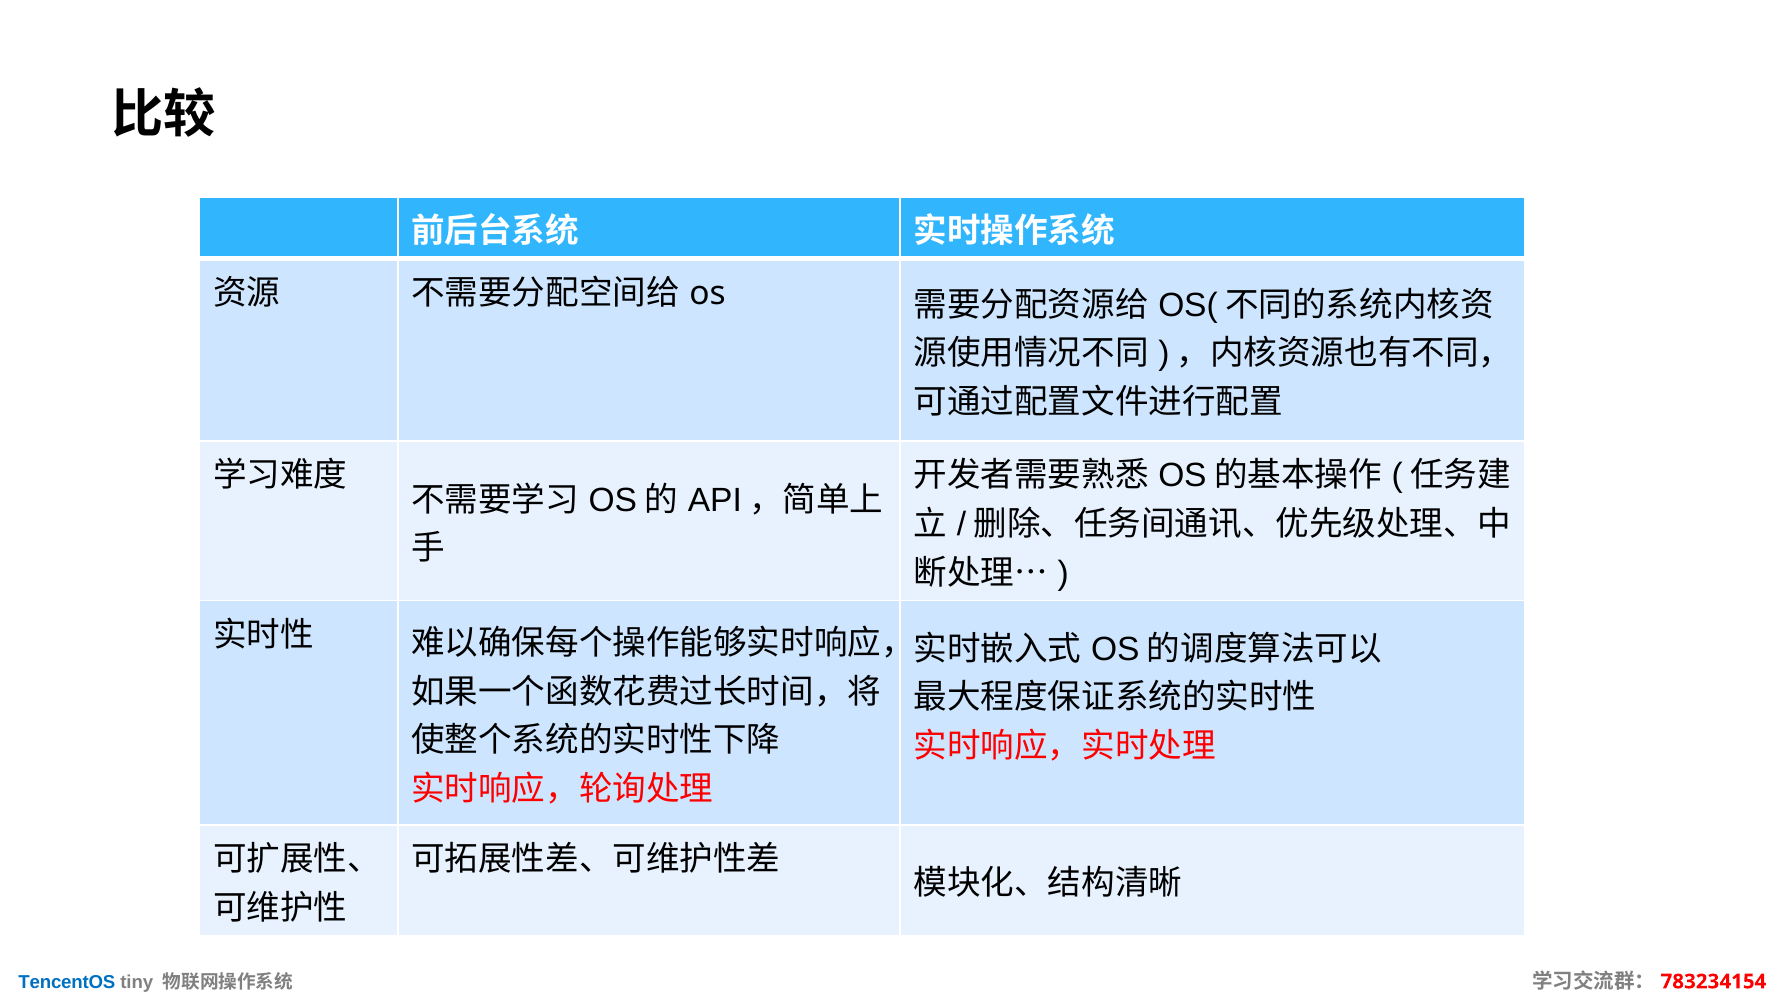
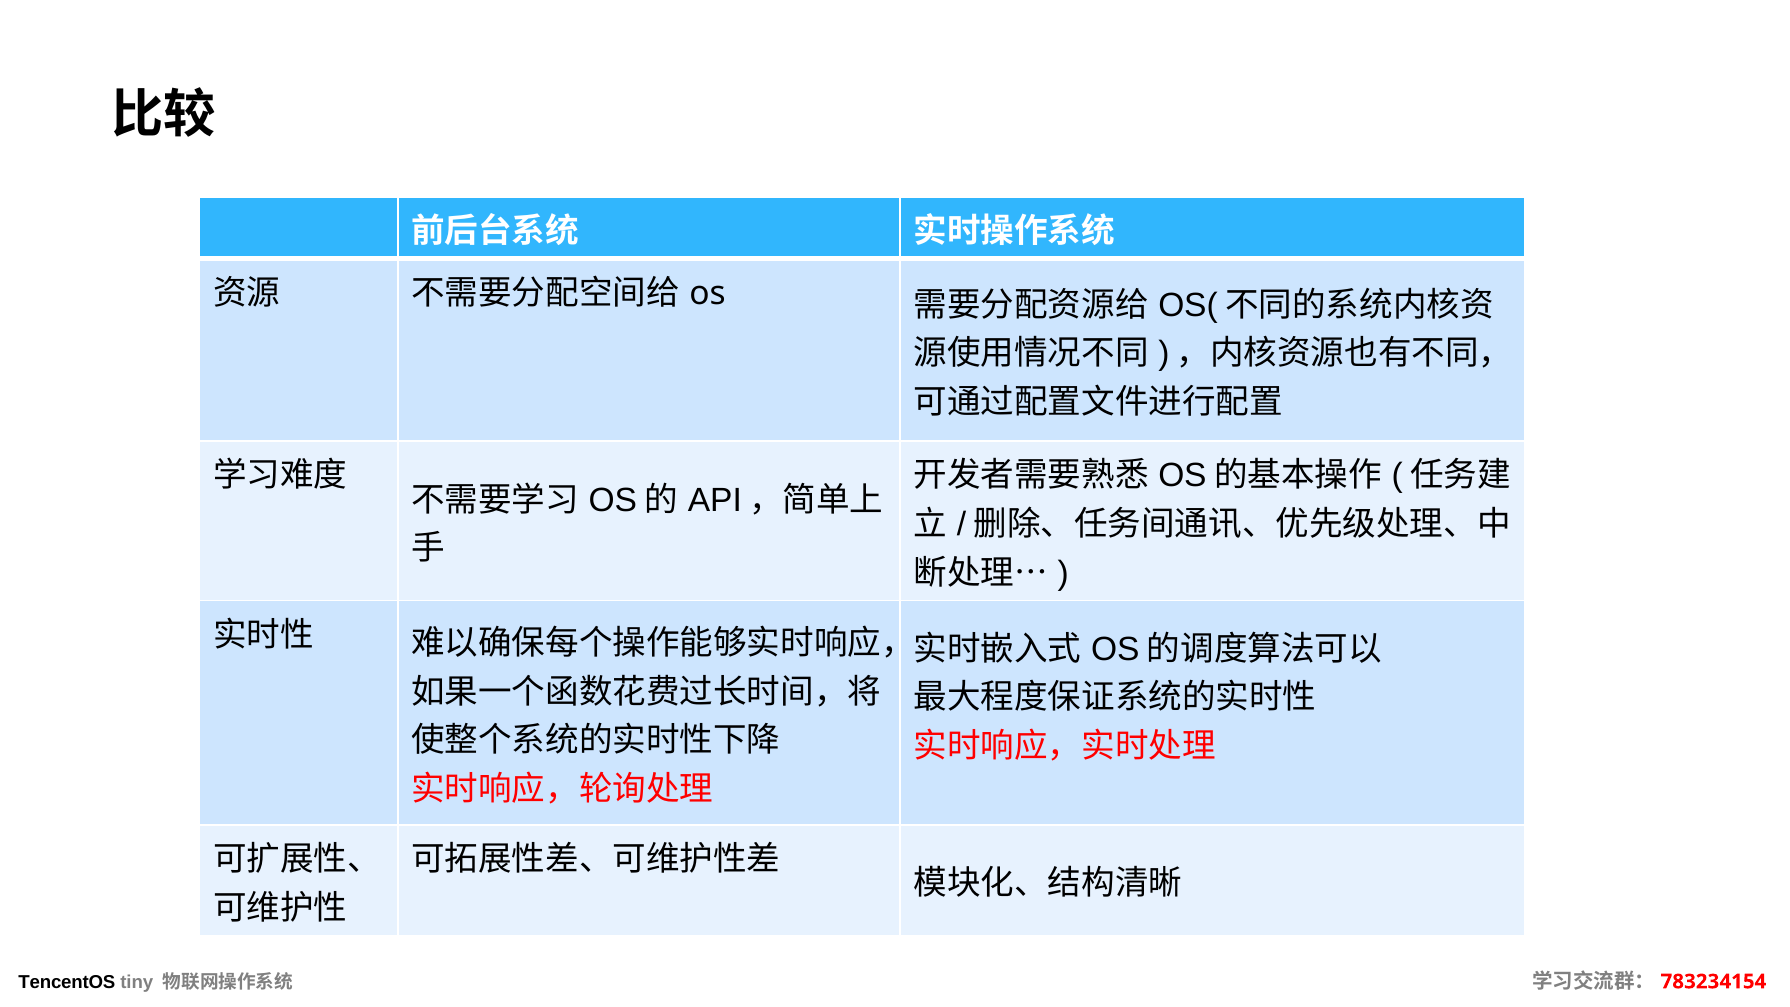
TencentOS colour: blue -> black (67, 982)
